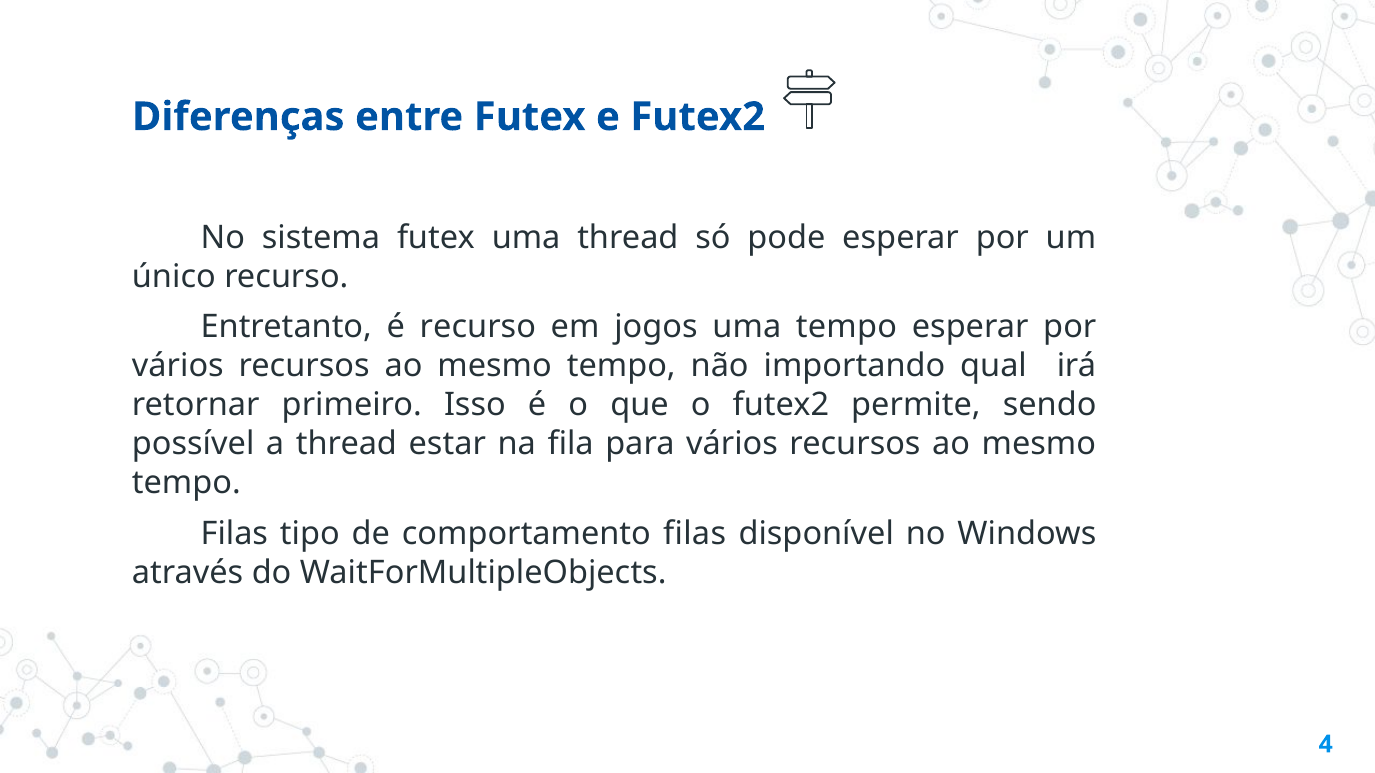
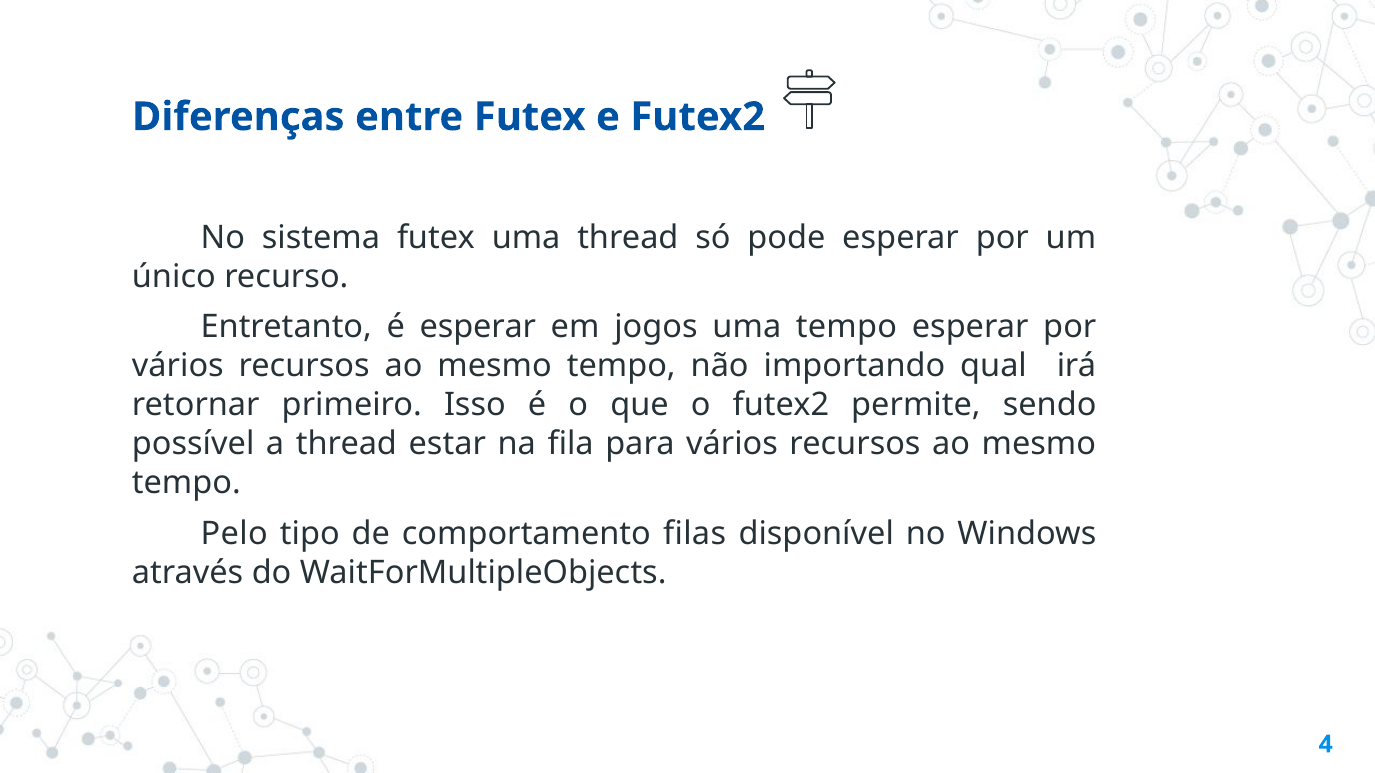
é recurso: recurso -> esperar (478, 327)
Filas: Filas -> Pelo (234, 534)
